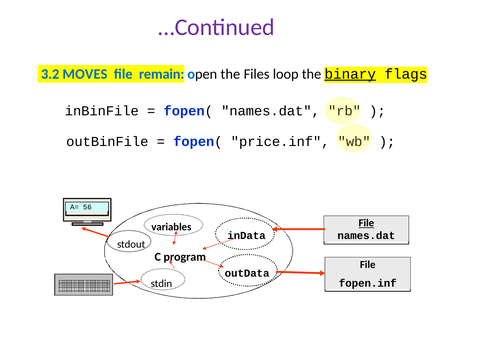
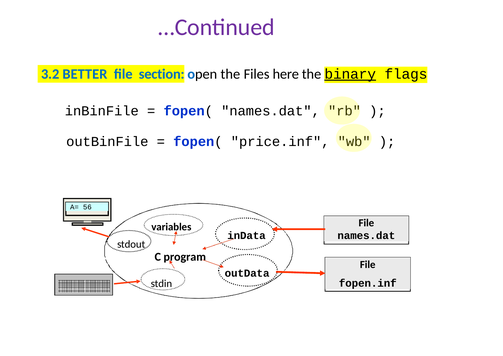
MOVES: MOVES -> BETTER (85, 74)
remain: remain -> section (162, 74)
loop: loop -> here (286, 74)
File underline: present -> none (366, 223)
